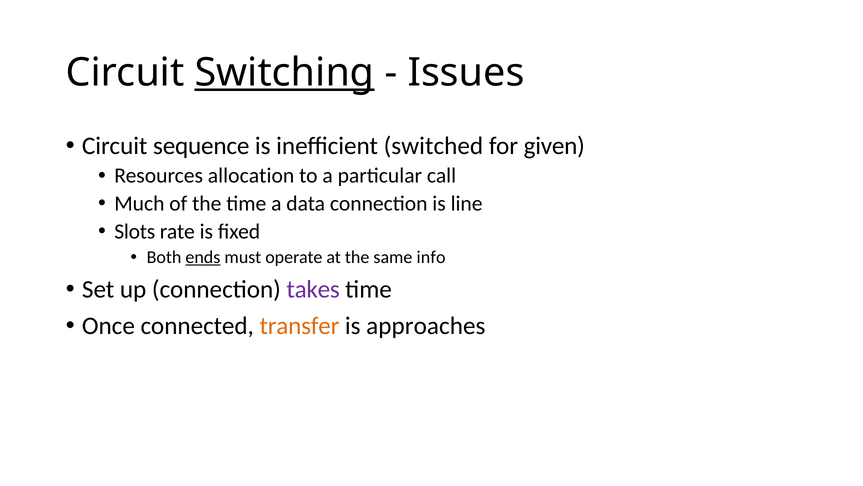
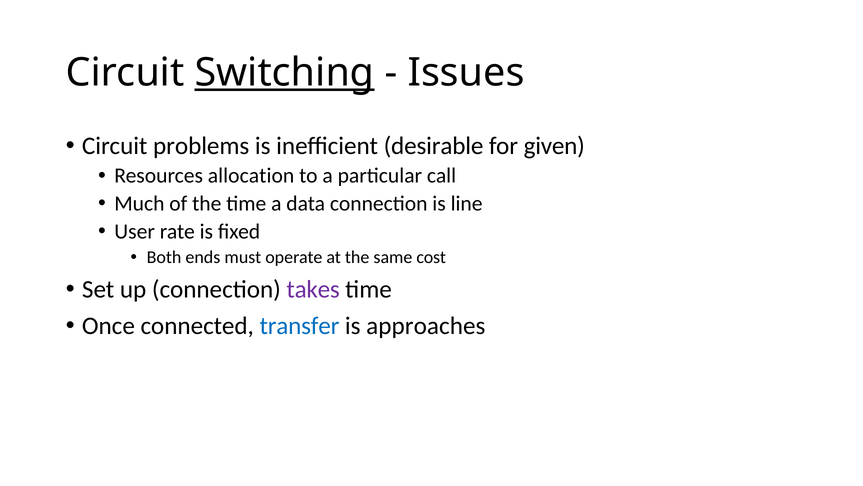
sequence: sequence -> problems (201, 146)
switched: switched -> desirable (434, 146)
Slots: Slots -> User (135, 231)
ends underline: present -> none (203, 257)
info: info -> cost (431, 257)
transfer colour: orange -> blue (299, 326)
